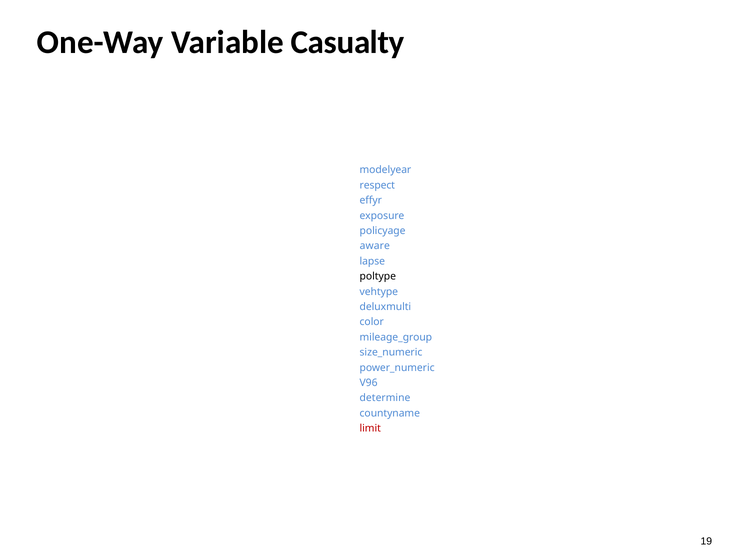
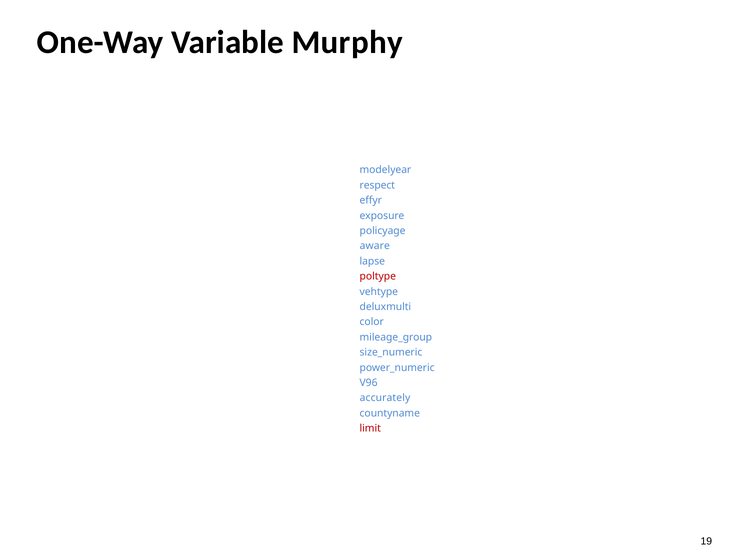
Casualty: Casualty -> Murphy (347, 42)
poltype colour: black -> red (378, 276)
determine: determine -> accurately (385, 398)
